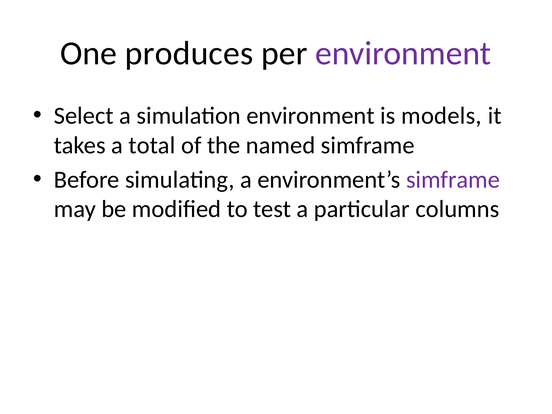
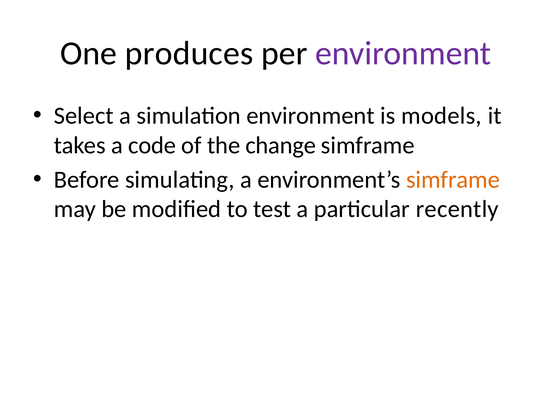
total: total -> code (152, 145)
named: named -> change (281, 145)
simframe colour: purple -> orange (453, 180)
columns: columns -> recently (457, 209)
